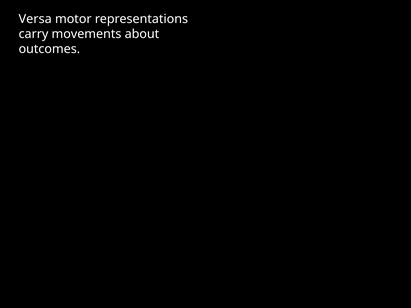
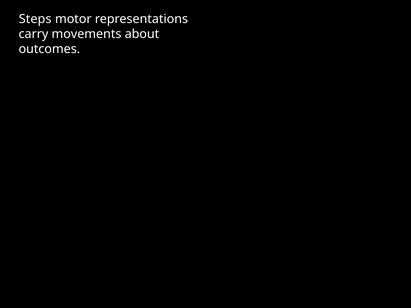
Versa: Versa -> Steps (35, 19)
